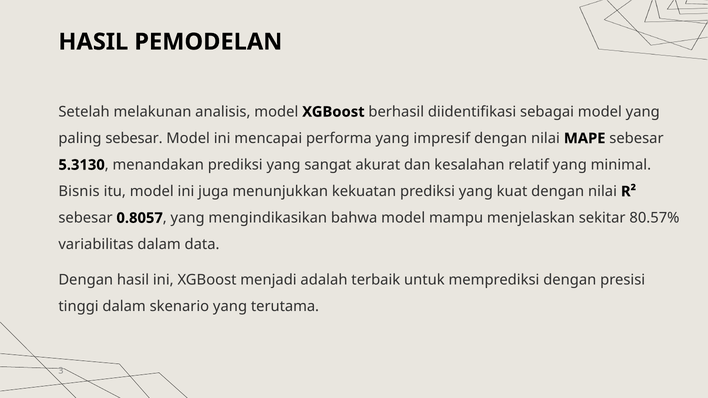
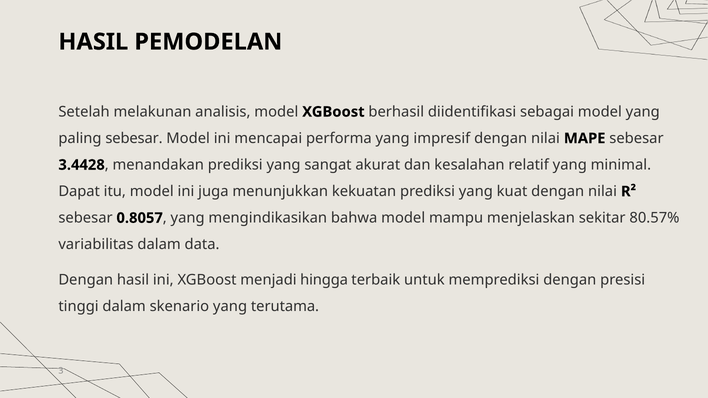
5.3130: 5.3130 -> 3.4428 (82, 165)
Bisnis: Bisnis -> Dapat (79, 192)
adalah: adalah -> hingga (324, 280)
